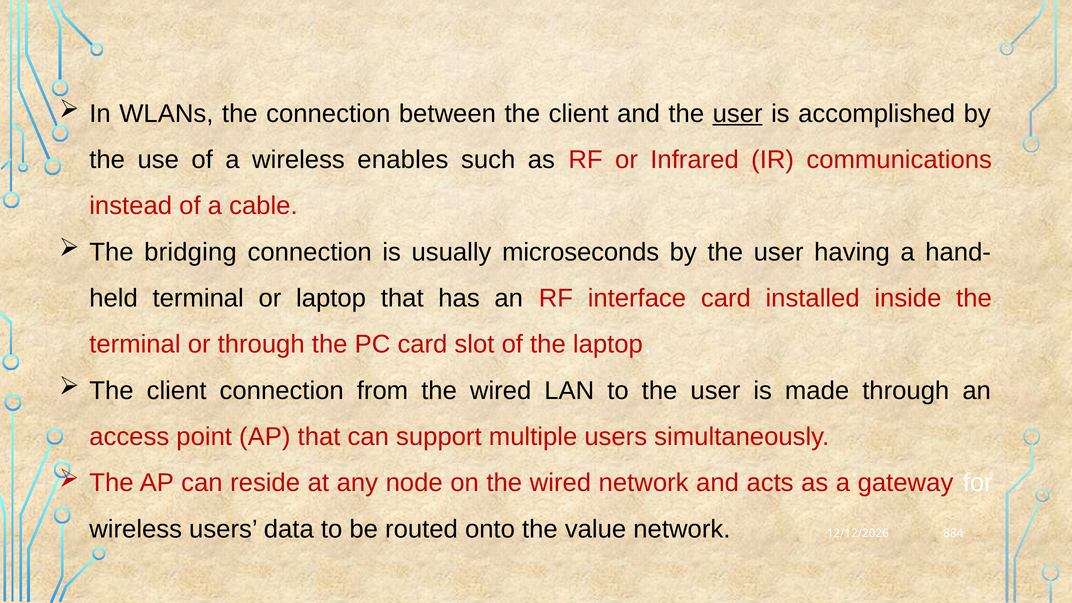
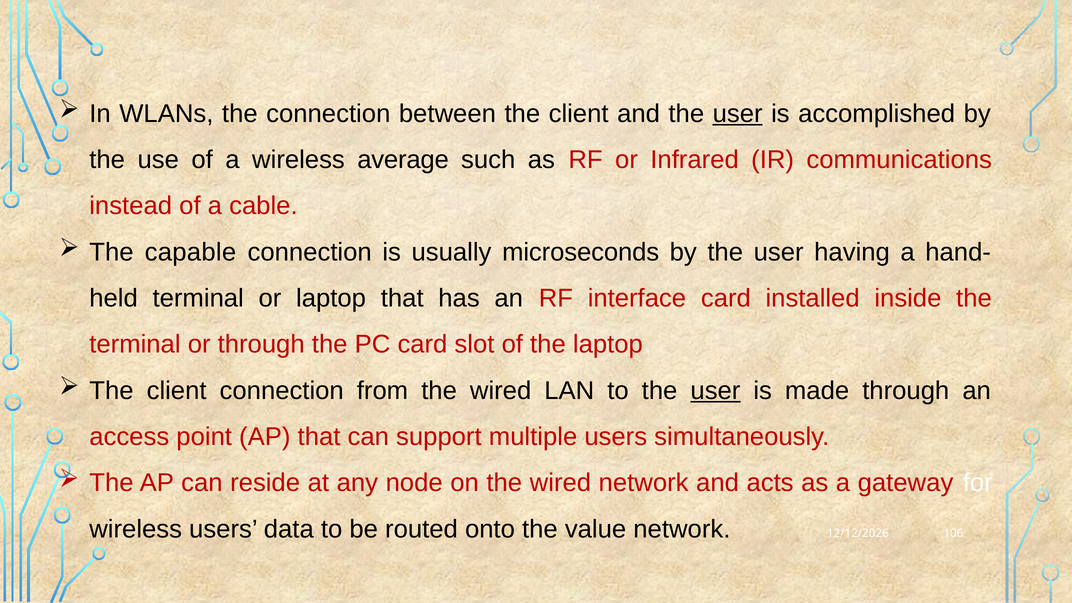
enables: enables -> average (403, 160)
bridging: bridging -> capable (190, 252)
user underline: none -> present (715, 391)
884: 884 -> 106 (953, 533)
